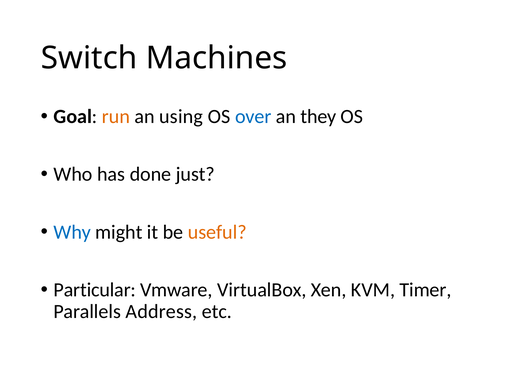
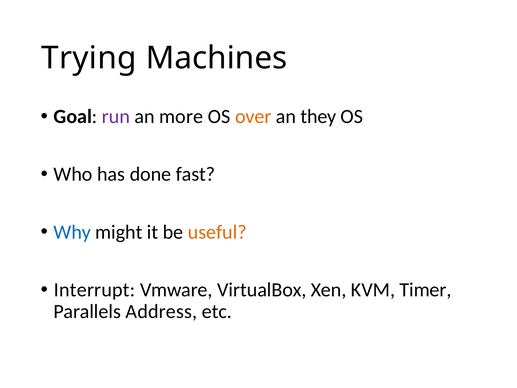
Switch: Switch -> Trying (89, 58)
run colour: orange -> purple (116, 117)
using: using -> more (181, 117)
over colour: blue -> orange (253, 117)
just: just -> fast (195, 174)
Particular: Particular -> Interrupt (95, 290)
